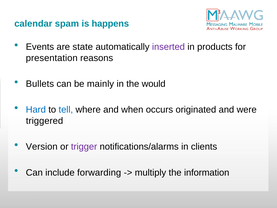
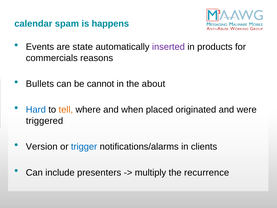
presentation: presentation -> commercials (52, 58)
mainly: mainly -> cannot (101, 84)
would: would -> about (154, 84)
tell colour: blue -> orange (66, 110)
occurs: occurs -> placed (159, 110)
trigger colour: purple -> blue (84, 147)
forwarding: forwarding -> presenters (99, 172)
information: information -> recurrence (207, 172)
